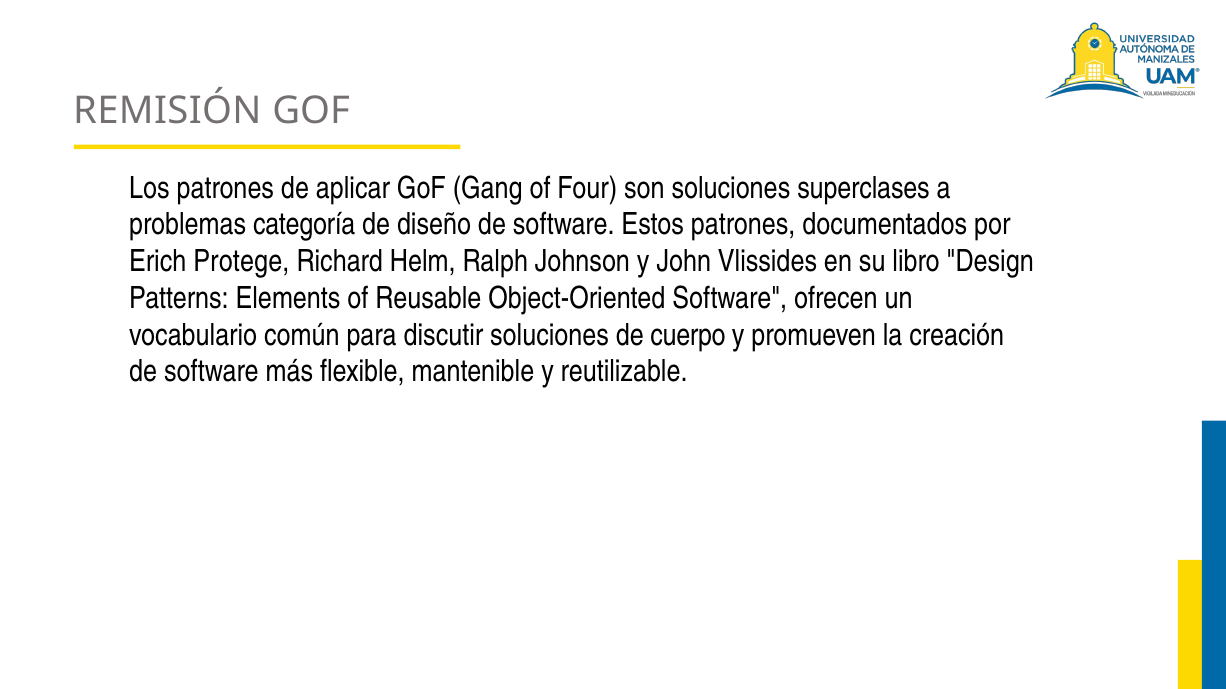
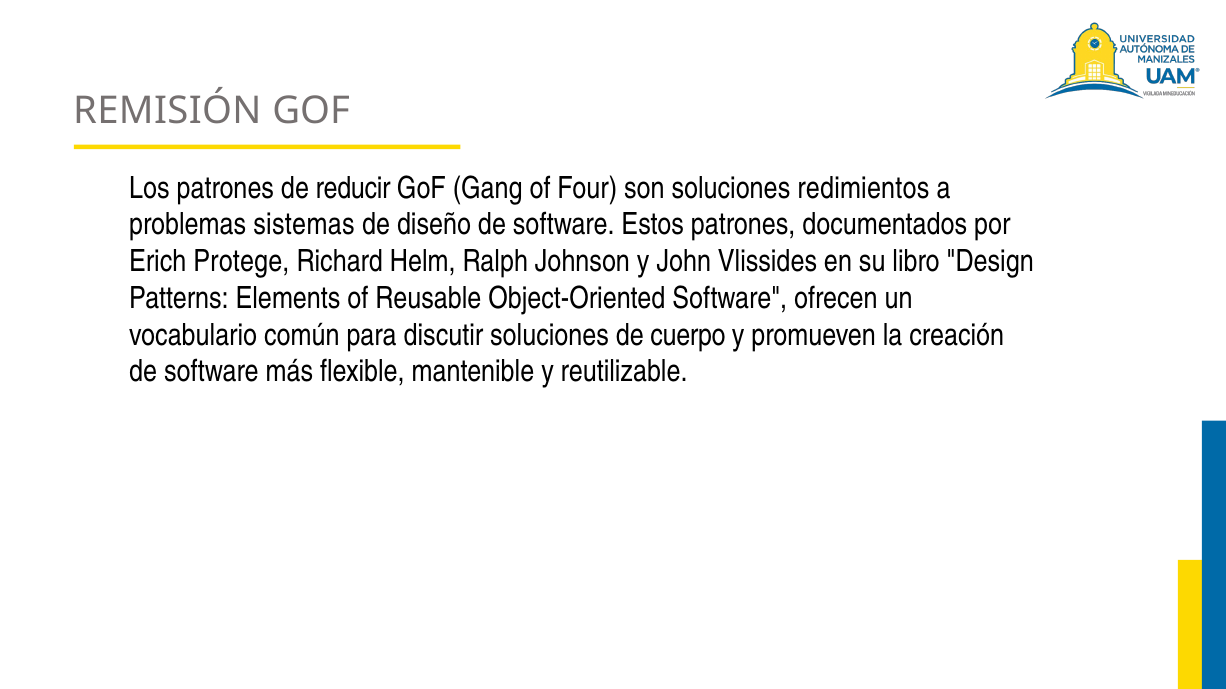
aplicar: aplicar -> reducir (353, 188)
superclases: superclases -> redimientos (863, 188)
categoría: categoría -> sistemas (304, 225)
